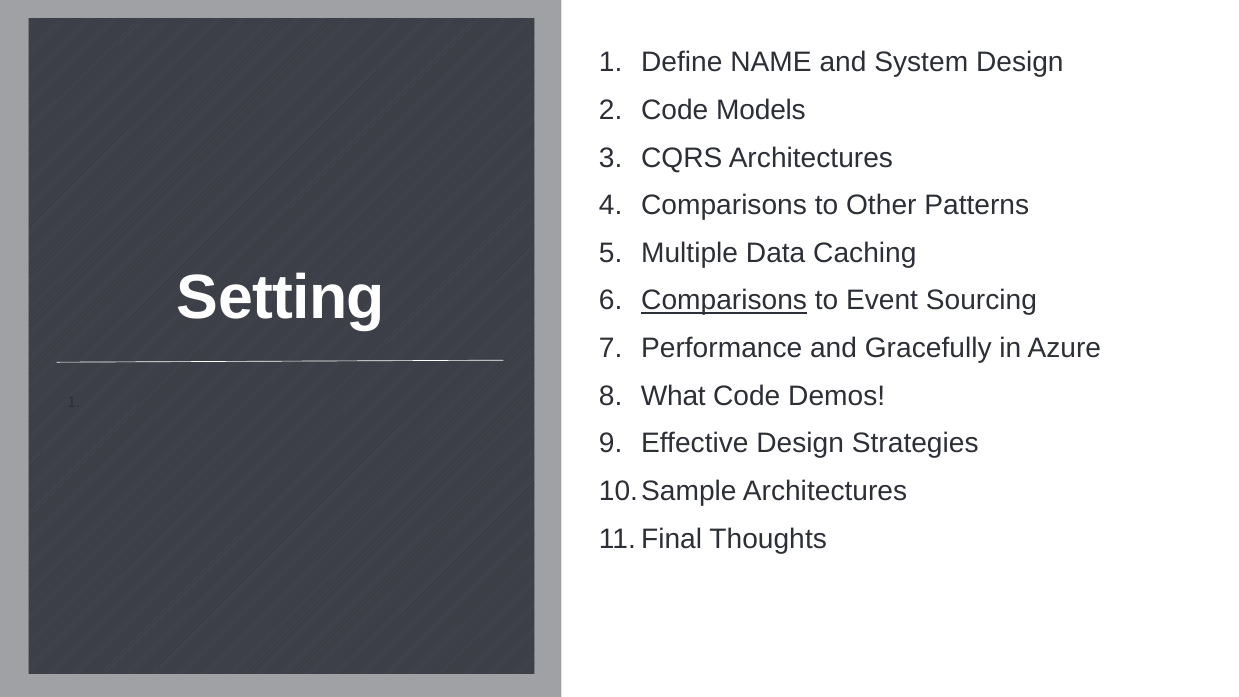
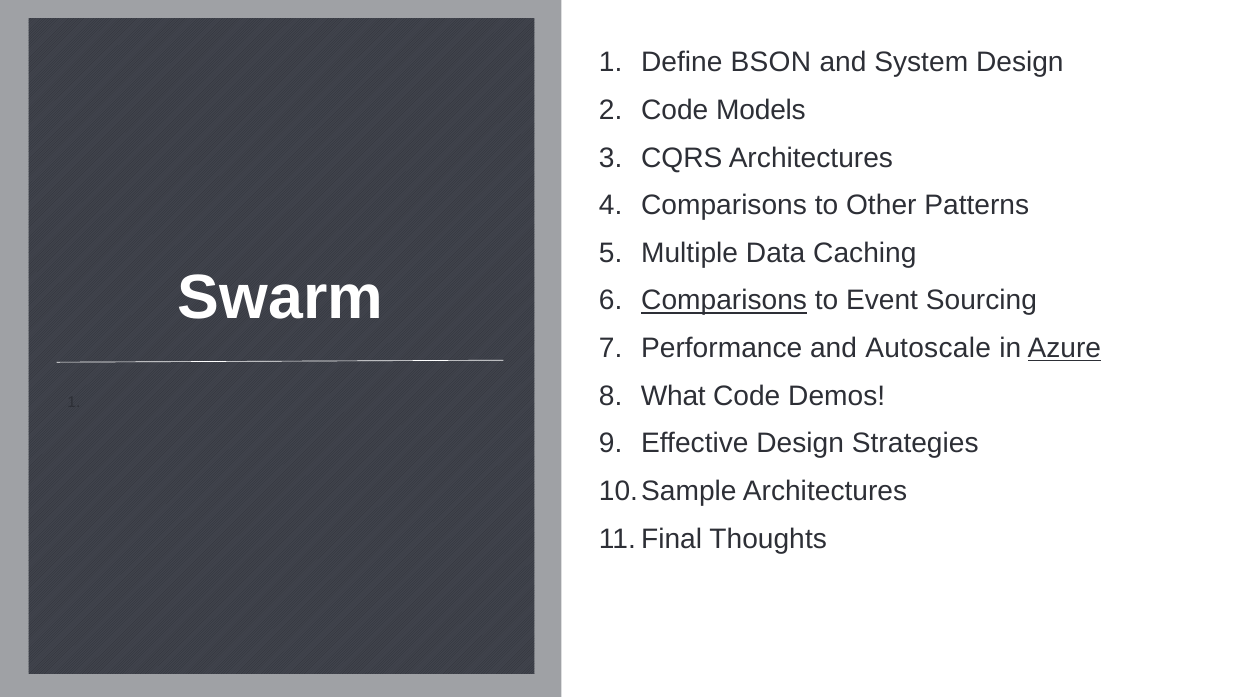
NAME: NAME -> BSON (771, 62)
Setting: Setting -> Swarm (281, 298)
Gracefully: Gracefully -> Autoscale (928, 348)
Azure underline: none -> present (1064, 348)
